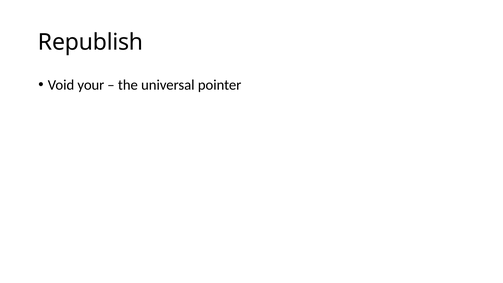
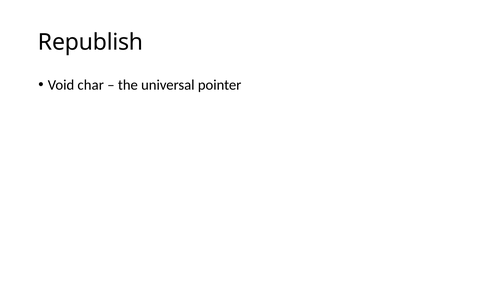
your: your -> char (91, 85)
